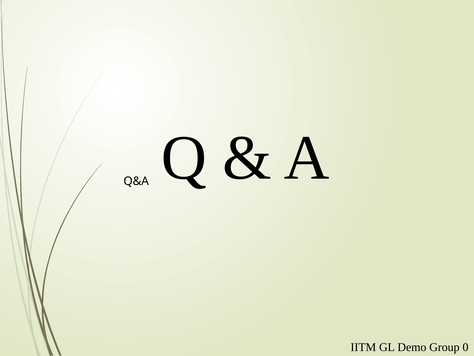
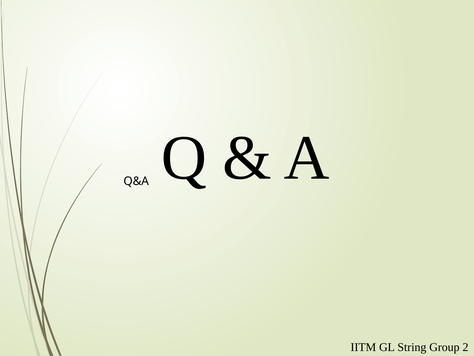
Demo: Demo -> String (412, 347)
0: 0 -> 2 (466, 347)
